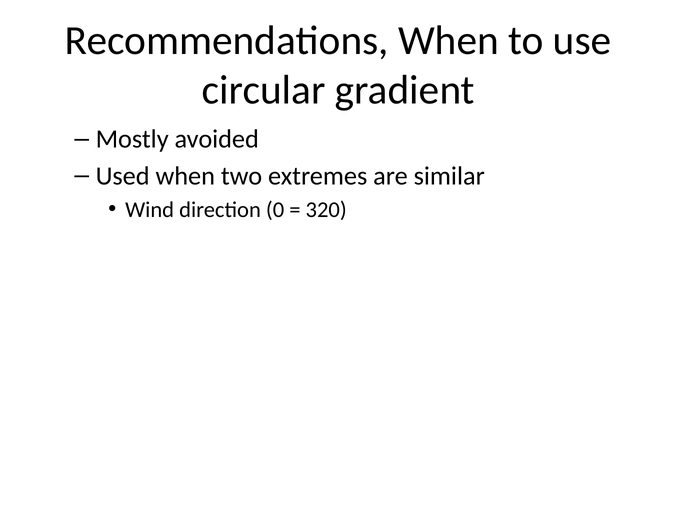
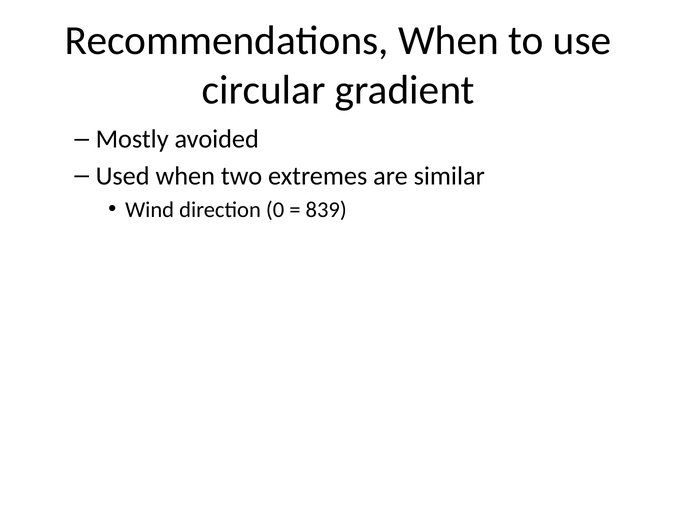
320: 320 -> 839 (326, 210)
